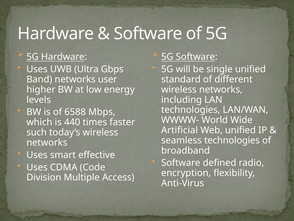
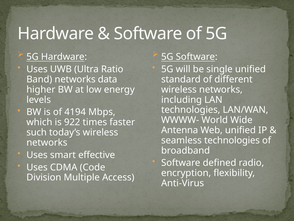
Gbps: Gbps -> Ratio (112, 69)
user: user -> data (108, 79)
6588: 6588 -> 4194 (75, 112)
440: 440 -> 922 (72, 122)
Artificial: Artificial -> Antenna (180, 130)
